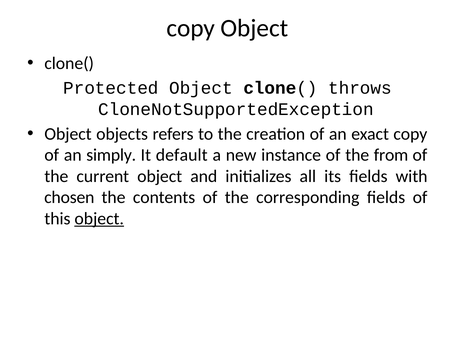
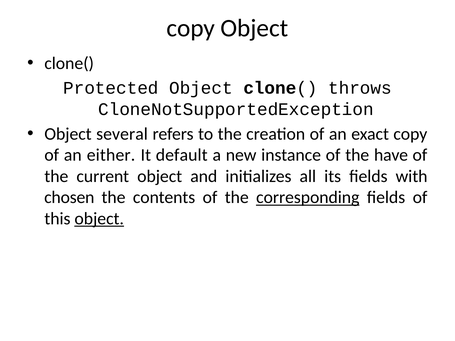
objects: objects -> several (122, 134)
simply: simply -> either (111, 155)
from: from -> have (391, 155)
corresponding underline: none -> present (308, 198)
